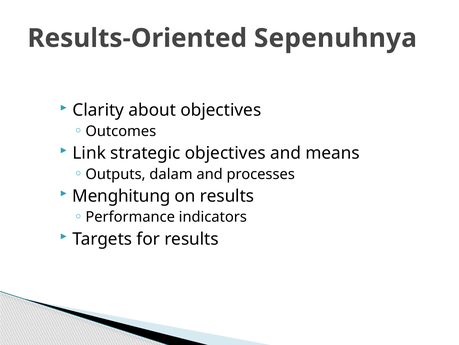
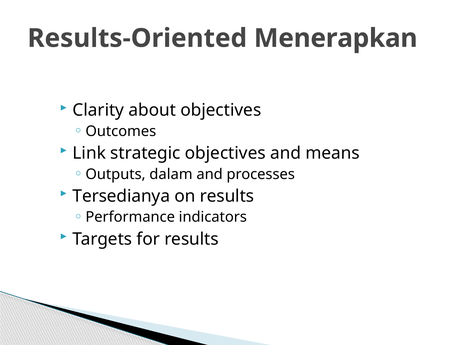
Sepenuhnya: Sepenuhnya -> Menerapkan (336, 38)
Menghitung: Menghitung -> Tersedianya (121, 196)
